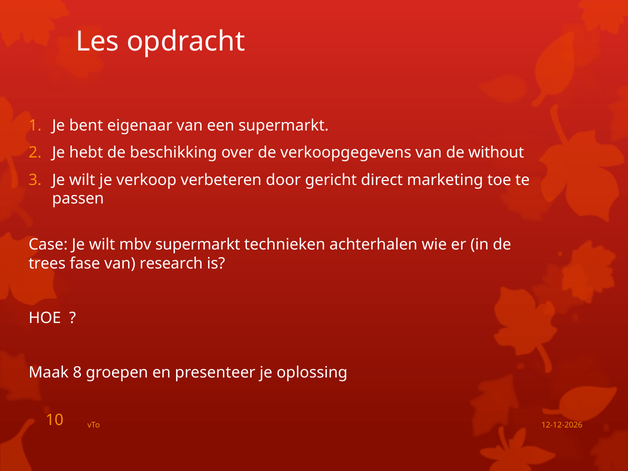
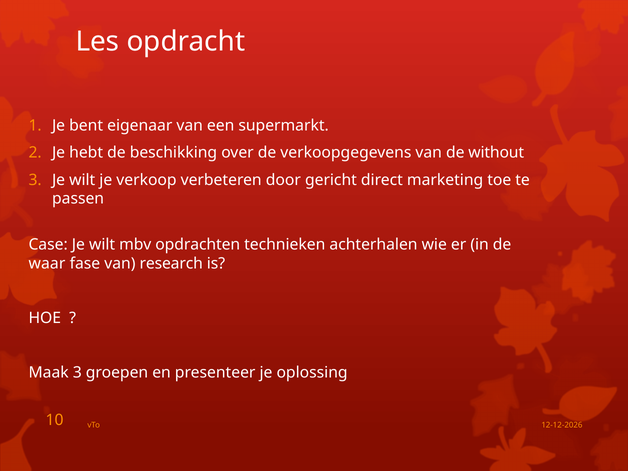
mbv supermarkt: supermarkt -> opdrachten (198, 245)
trees: trees -> waar (47, 264)
Maak 8: 8 -> 3 (77, 372)
